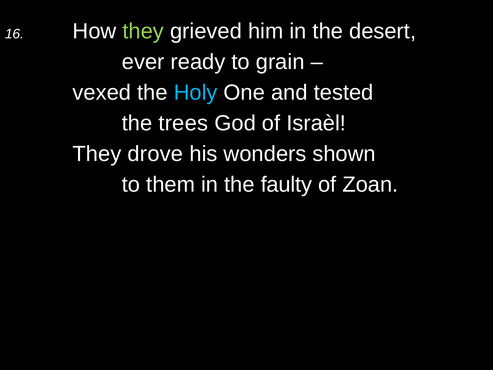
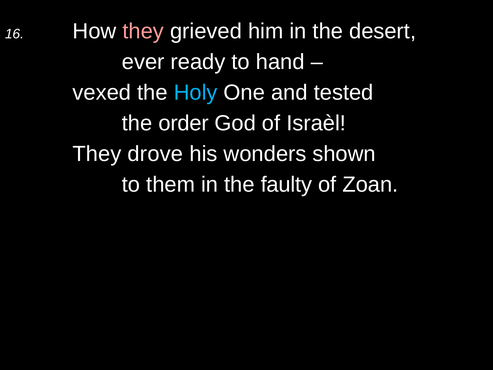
they colour: light green -> pink (143, 31)
grain: grain -> hand (280, 62)
trees: trees -> order (184, 123)
